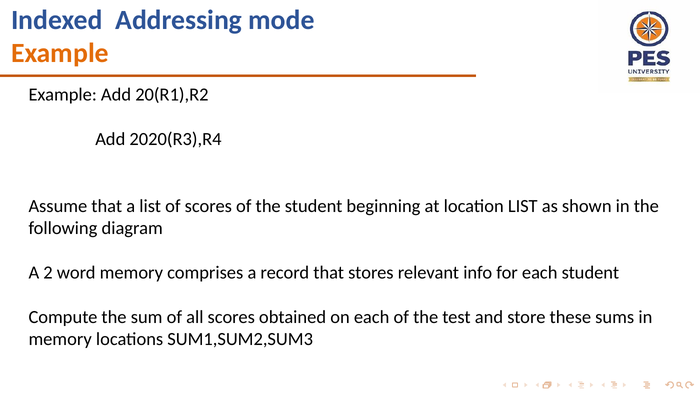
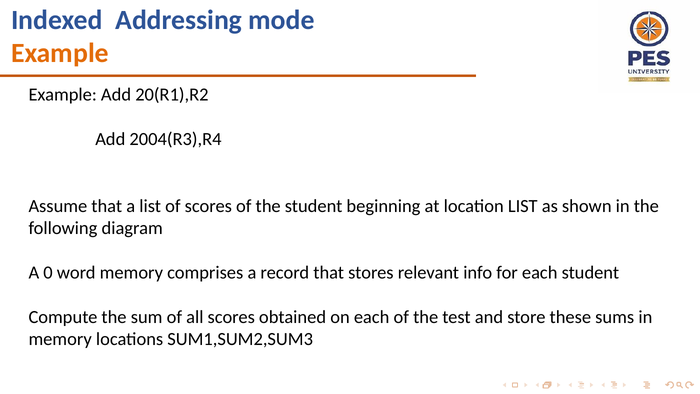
2020(R3),R4: 2020(R3),R4 -> 2004(R3),R4 (176, 139)
2: 2 -> 0 (48, 272)
